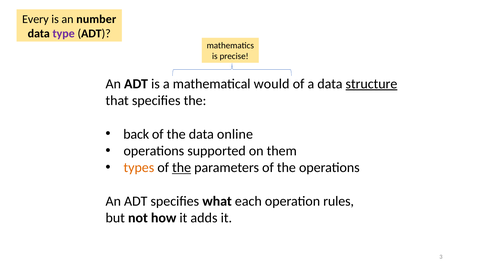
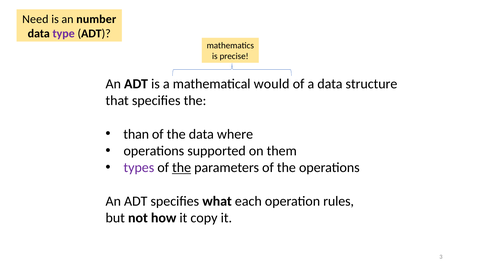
Every: Every -> Need (35, 19)
structure underline: present -> none (371, 84)
back: back -> than (136, 134)
online: online -> where (235, 134)
types colour: orange -> purple (139, 168)
adds: adds -> copy (204, 218)
